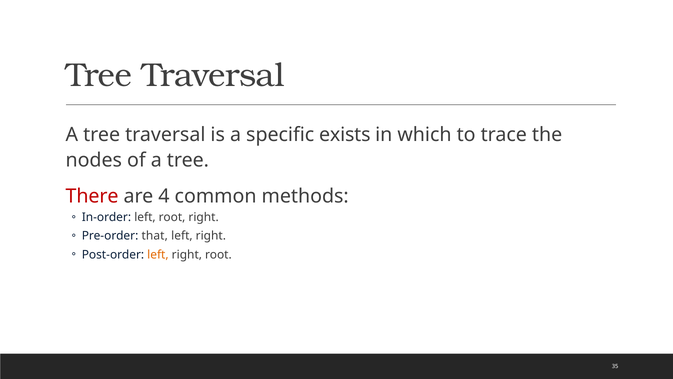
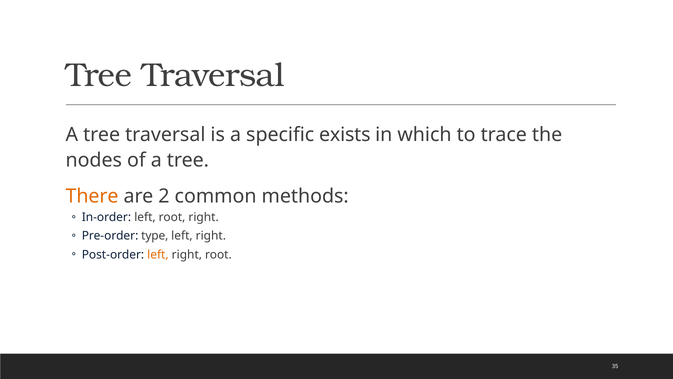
There colour: red -> orange (92, 196)
4: 4 -> 2 (164, 196)
that: that -> type (155, 236)
